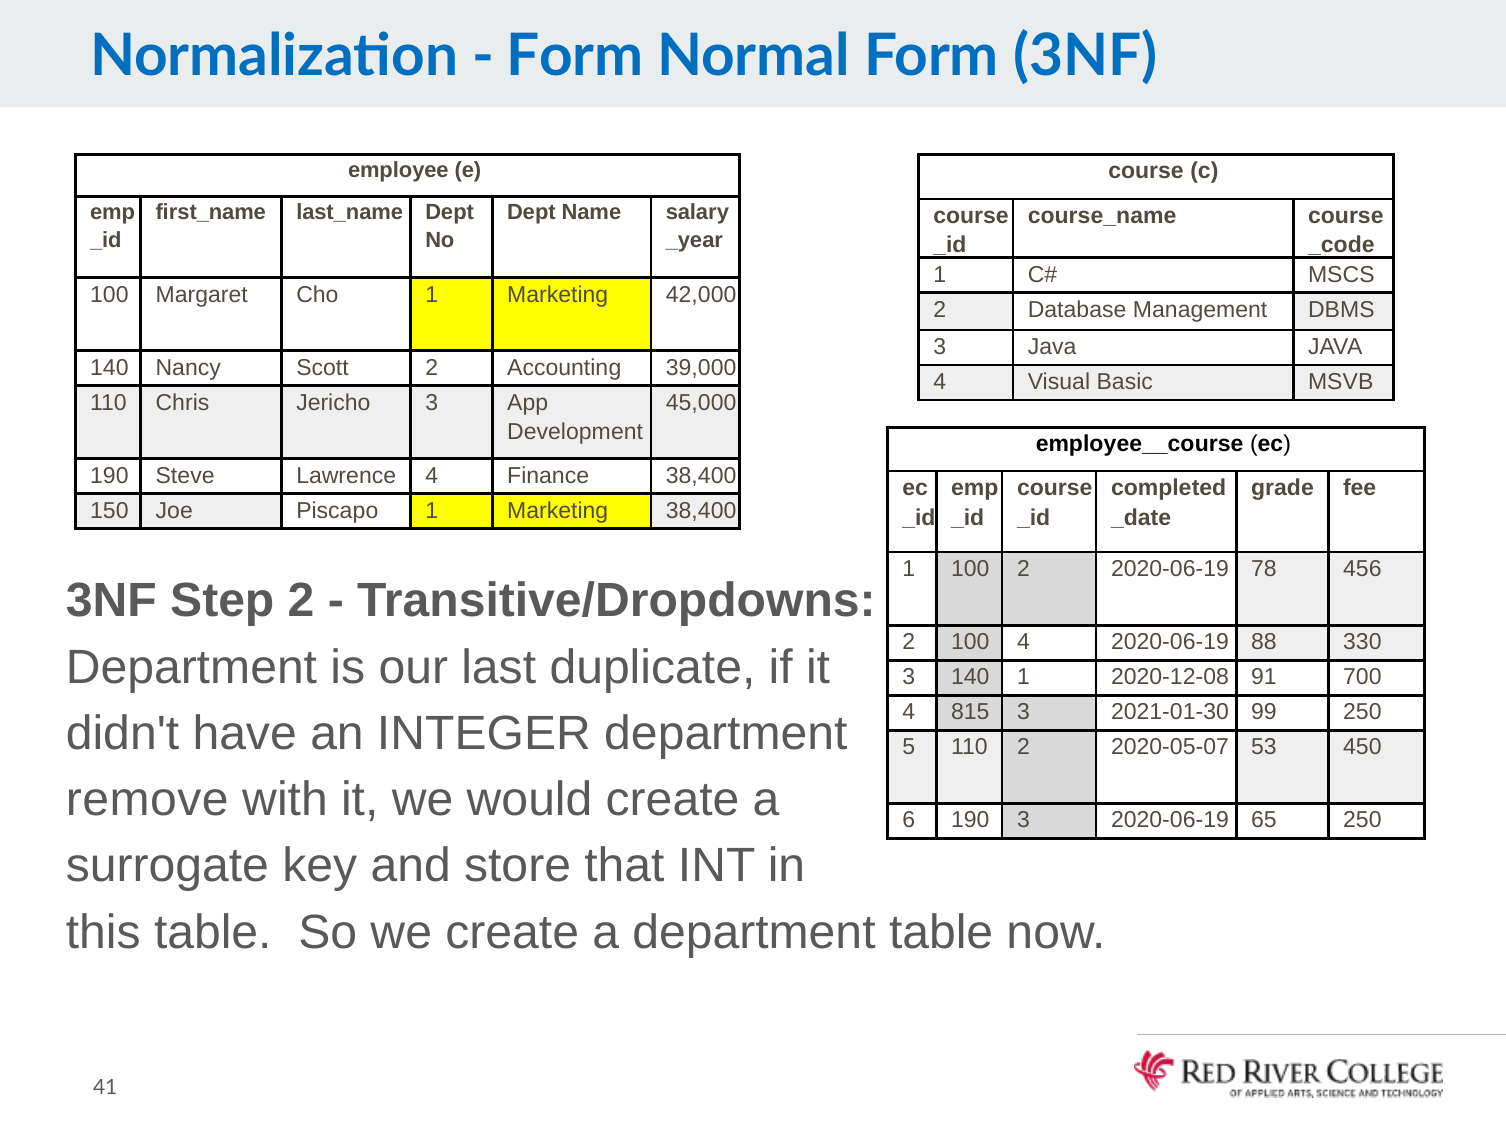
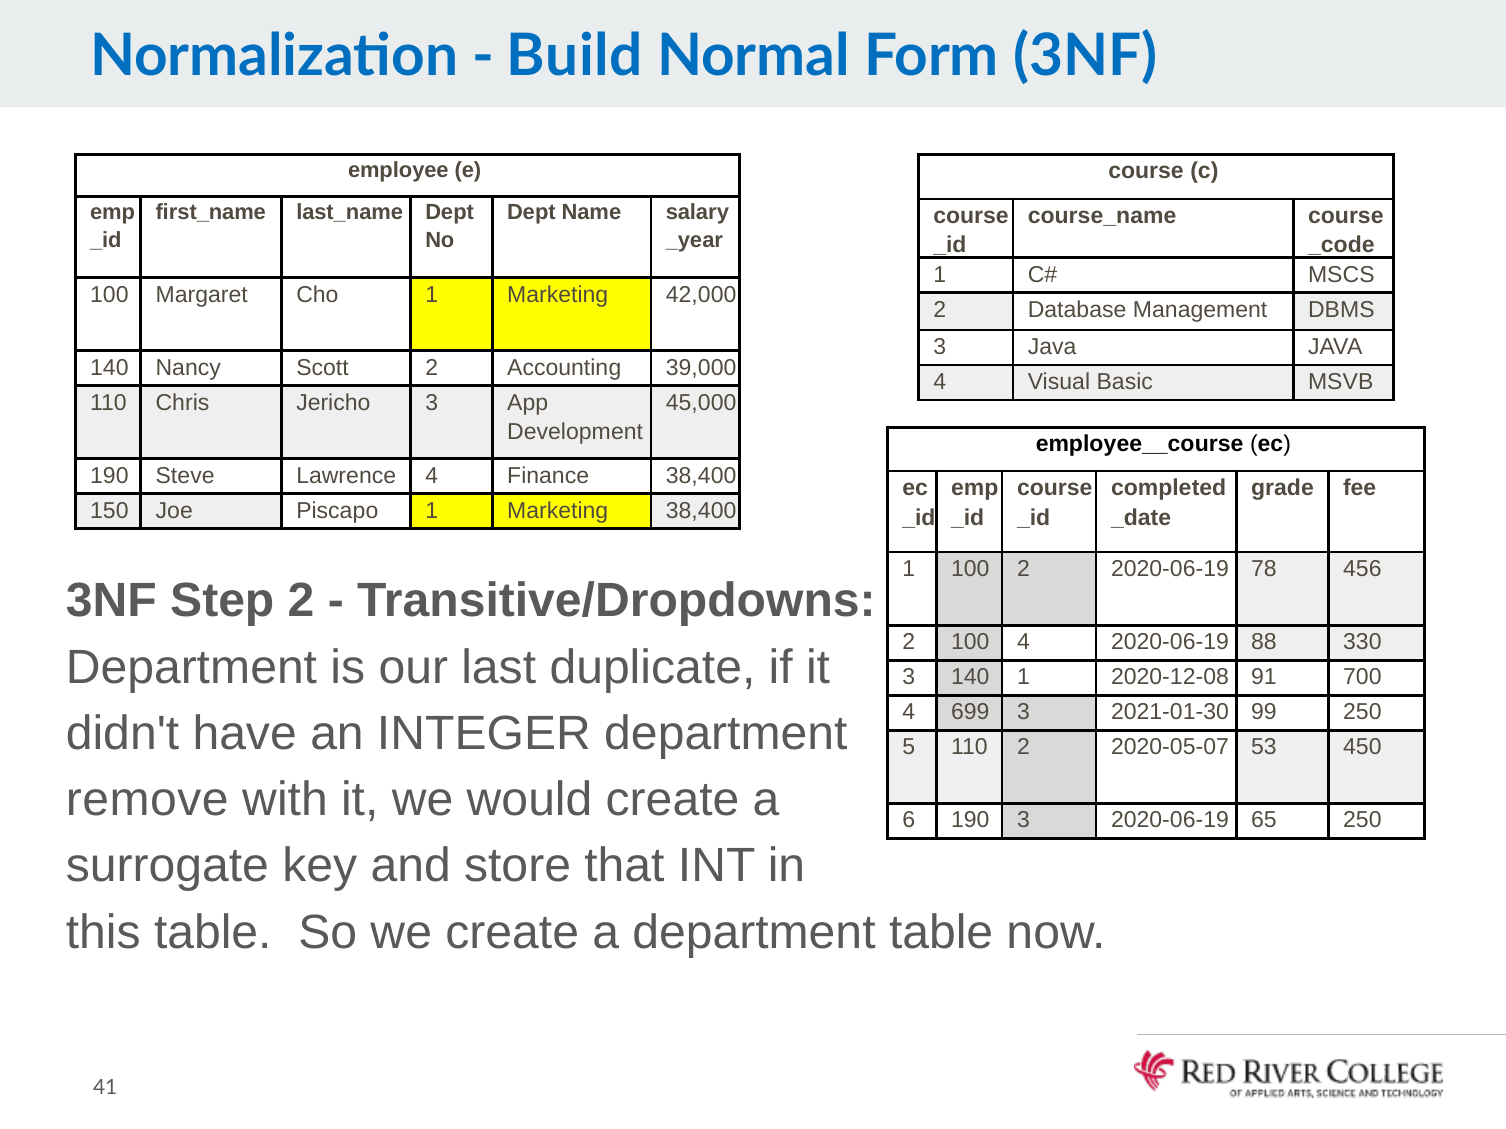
Form: Form -> Build (575, 56)
815: 815 -> 699 (970, 713)
